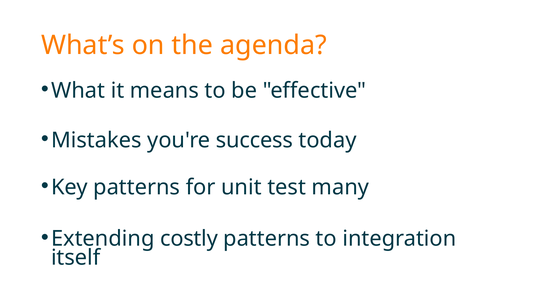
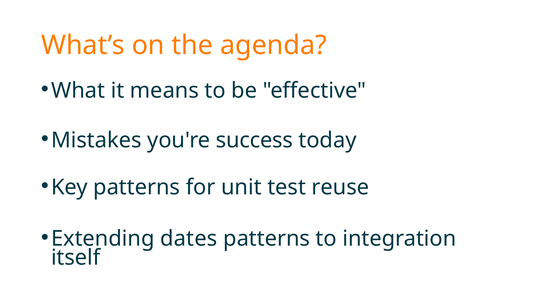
many: many -> reuse (340, 187)
costly: costly -> dates (189, 238)
